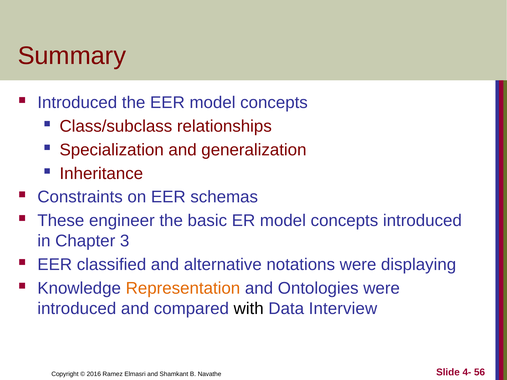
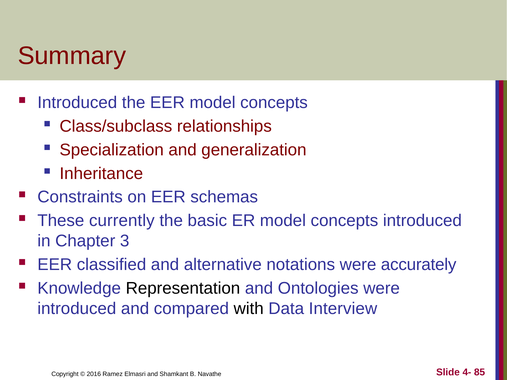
engineer: engineer -> currently (122, 221)
displaying: displaying -> accurately (419, 265)
Representation colour: orange -> black (183, 288)
56: 56 -> 85 (480, 372)
